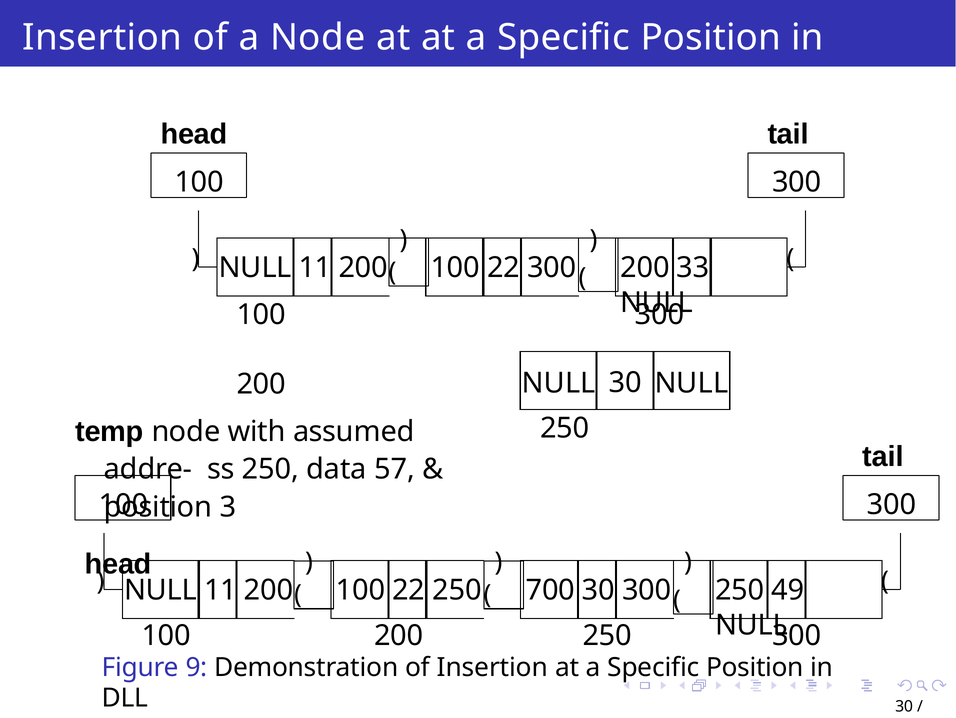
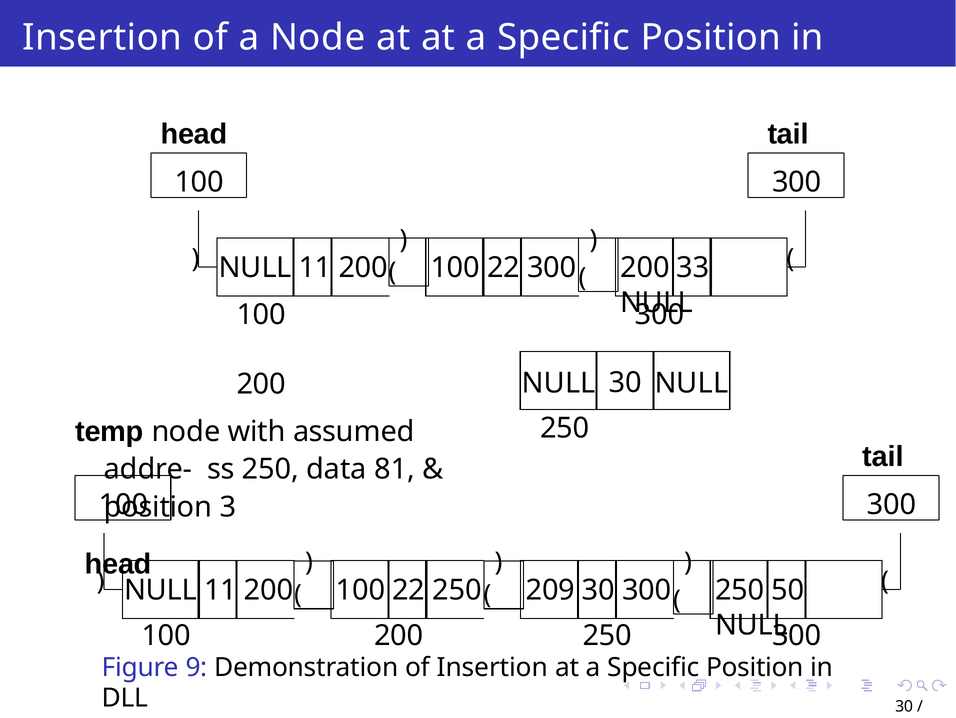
57: 57 -> 81 (395, 469)
700: 700 -> 209 (550, 590)
49: 49 -> 50 (788, 590)
